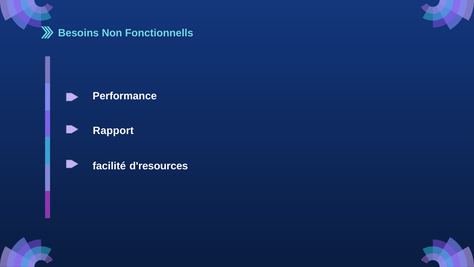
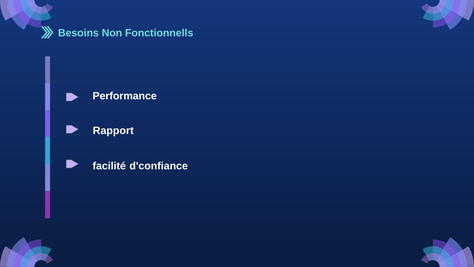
d'resources: d'resources -> d'confiance (159, 166)
